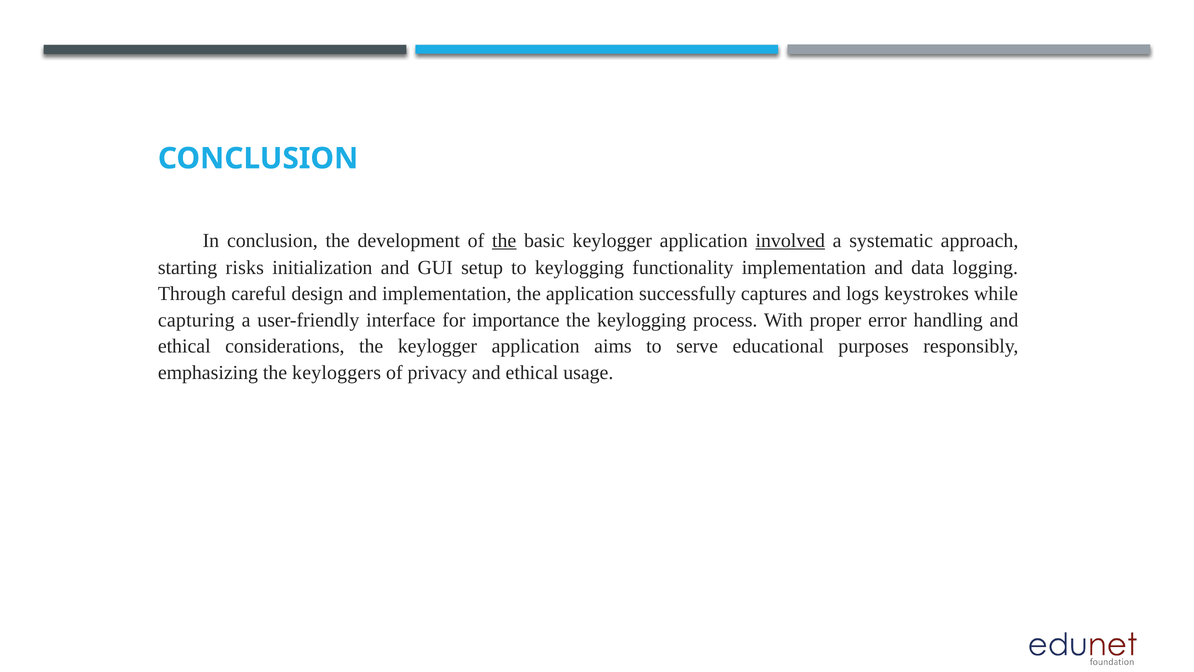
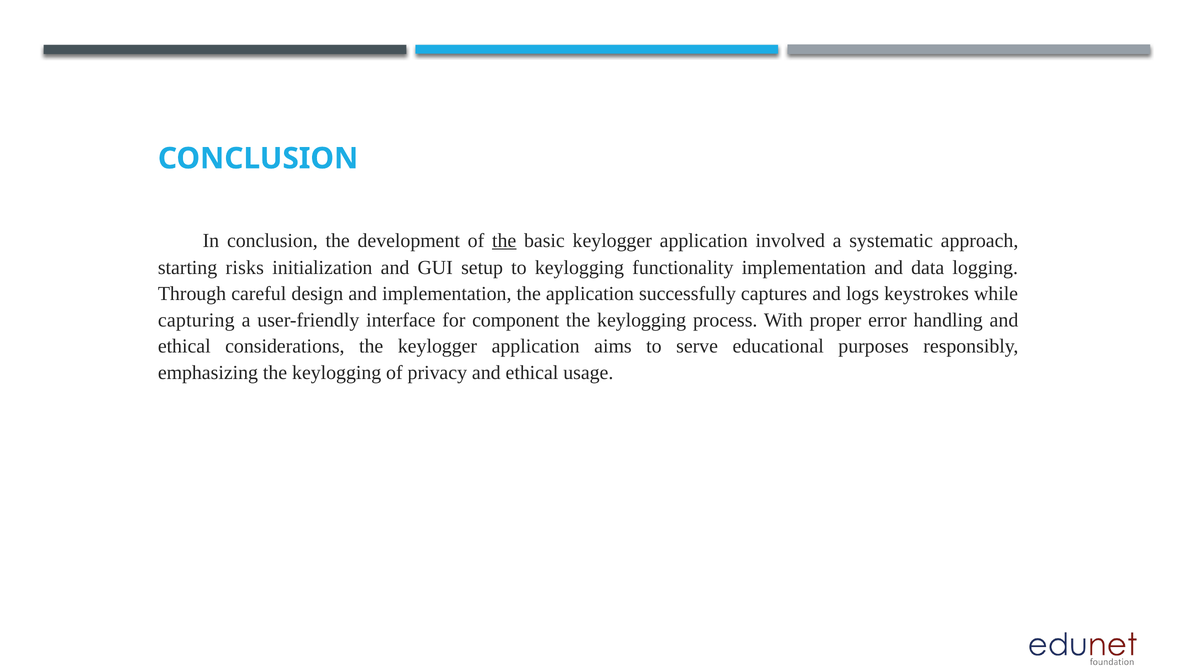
involved underline: present -> none (790, 240)
importance: importance -> component (516, 320)
emphasizing the keyloggers: keyloggers -> keylogging (337, 372)
